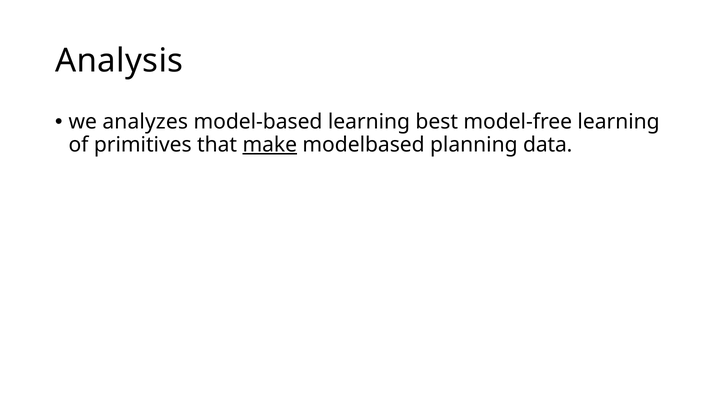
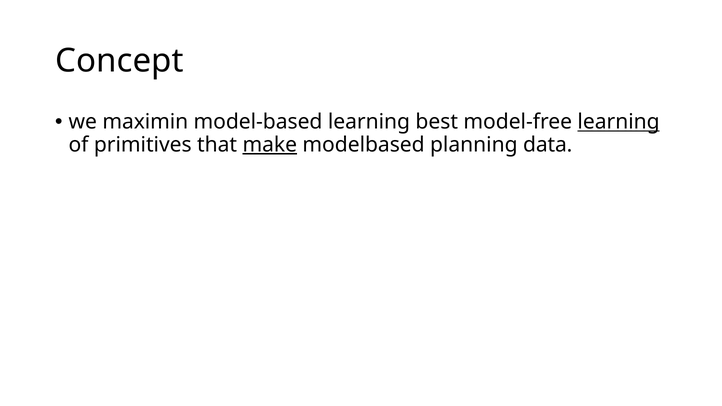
Analysis: Analysis -> Concept (119, 61)
analyzes: analyzes -> maximin (145, 122)
learning underline: none -> present (619, 122)
